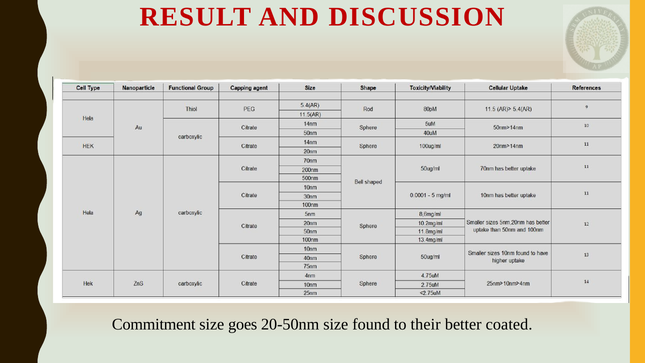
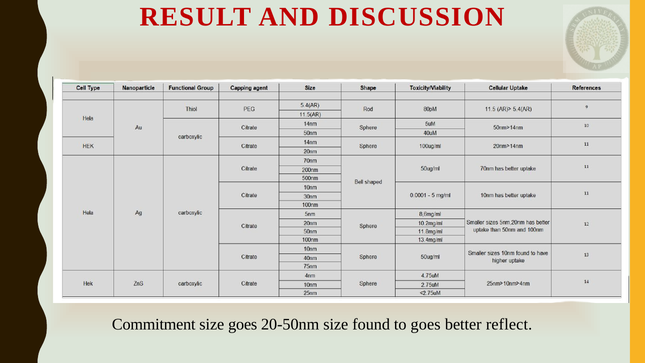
to their: their -> goes (426, 324)
coated: coated -> reflect (509, 324)
